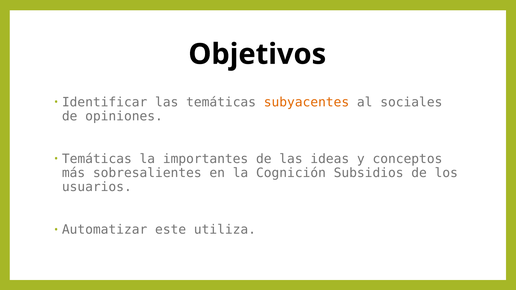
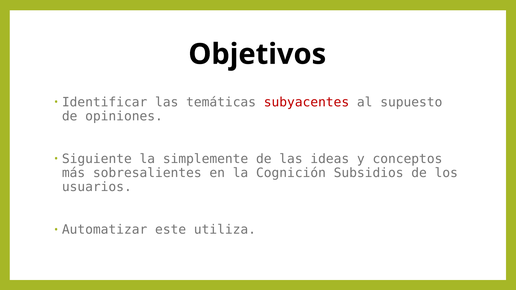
subyacentes colour: orange -> red (306, 102)
sociales: sociales -> supuesto (411, 102)
Temáticas: Temáticas -> Siguiente (97, 159)
importantes: importantes -> simplemente (206, 159)
